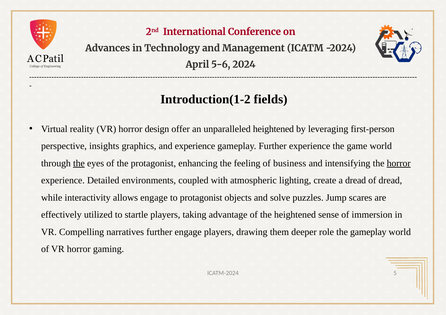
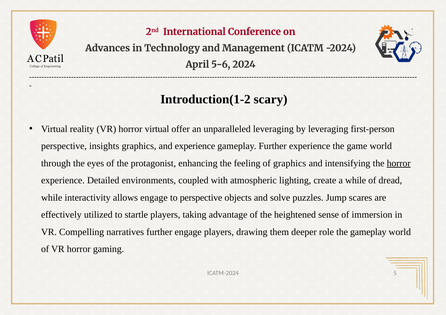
fields: fields -> scary (271, 99)
horror design: design -> virtual (157, 129)
unparalleled heightened: heightened -> leveraging (273, 129)
the underline: present -> none (79, 163)
of business: business -> graphics (290, 163)
a dread: dread -> while (356, 181)
to protagonist: protagonist -> perspective (201, 198)
